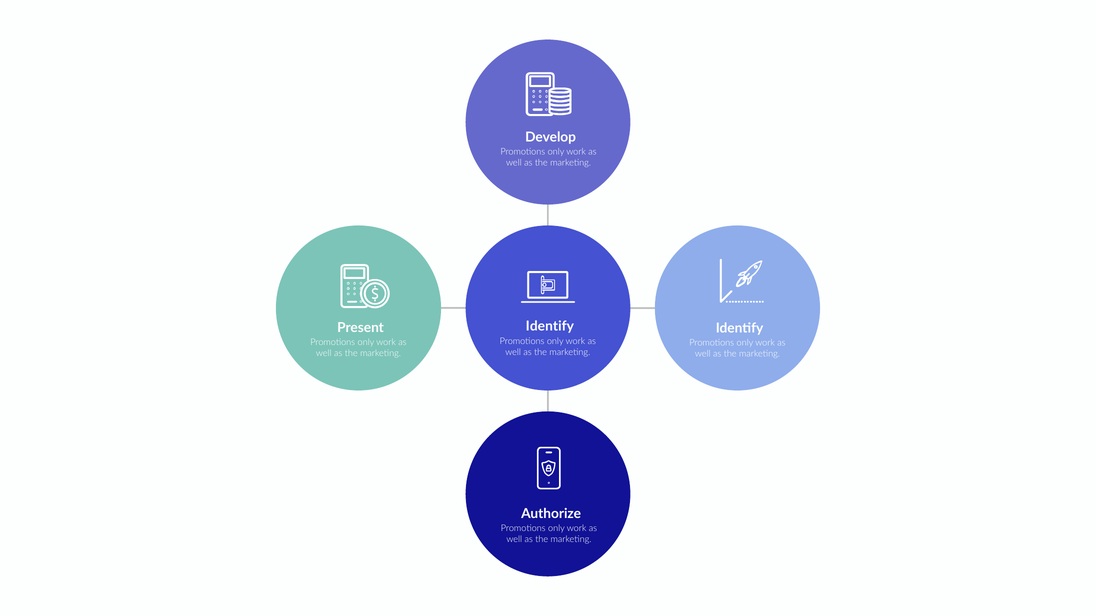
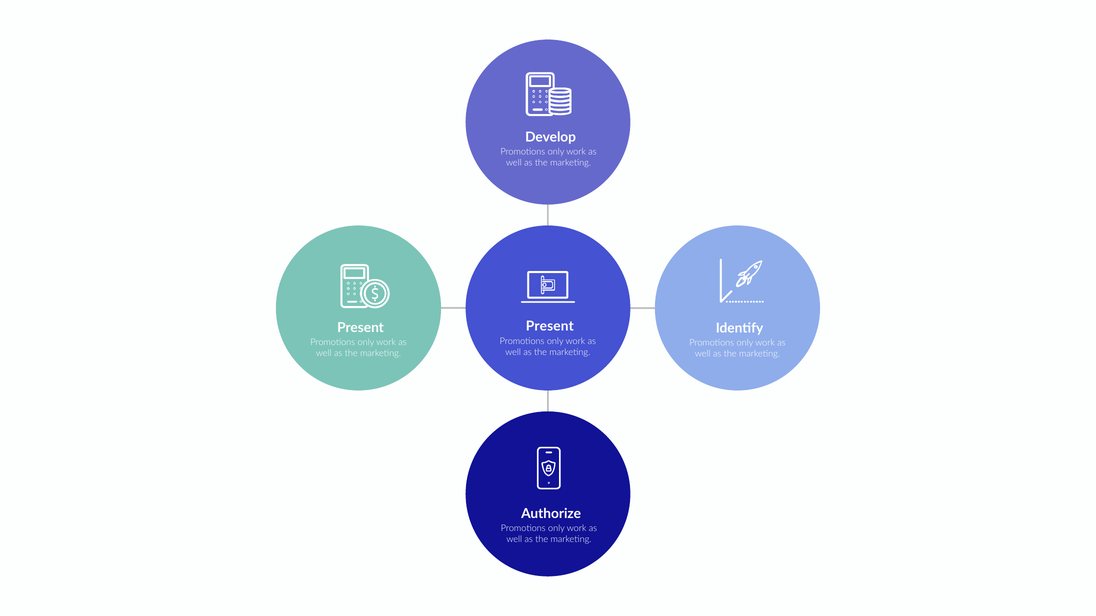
Identify: Identify -> Present (550, 327)
